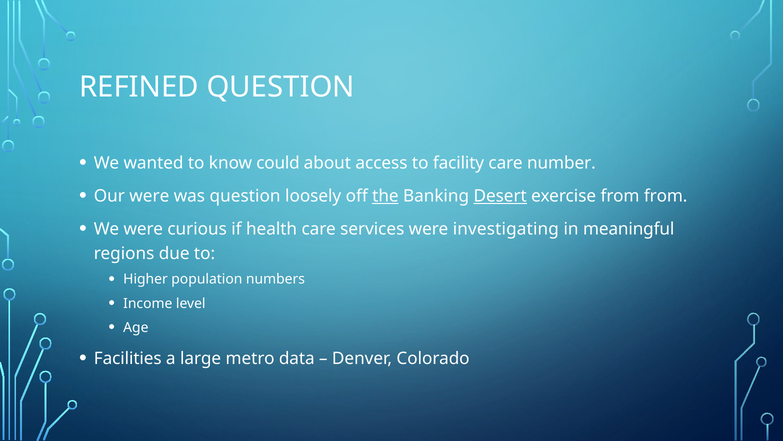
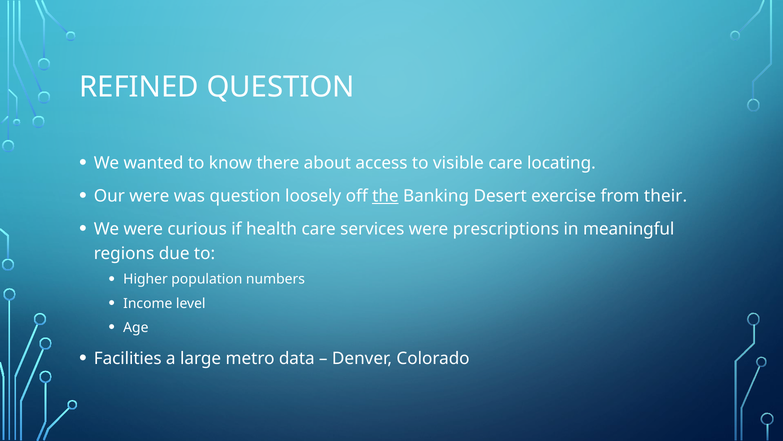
could: could -> there (278, 163)
facility: facility -> visible (458, 163)
number: number -> locating (561, 163)
Desert underline: present -> none (500, 196)
from from: from -> their (666, 196)
investigating: investigating -> prescriptions (506, 229)
